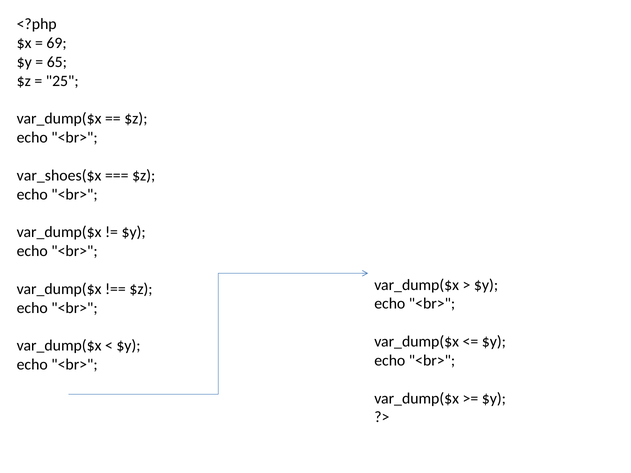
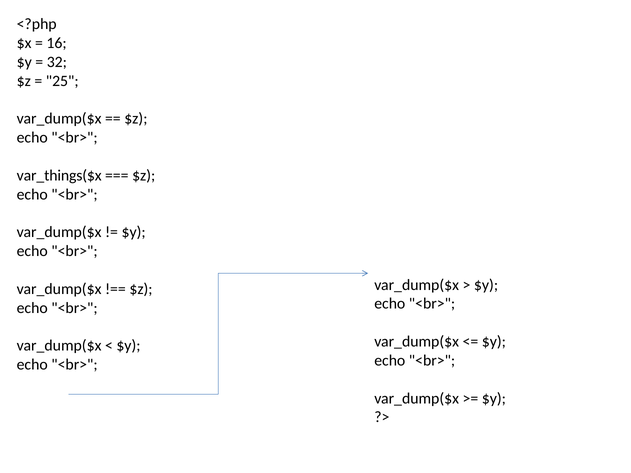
69: 69 -> 16 (57, 43)
65: 65 -> 32 (57, 62)
var_shoes($x: var_shoes($x -> var_things($x (59, 176)
